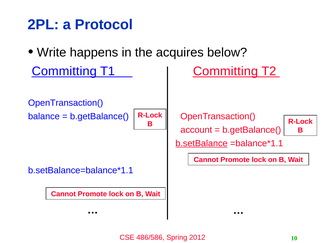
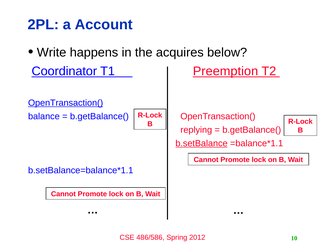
Protocol: Protocol -> Account (104, 25)
Committing: Committing -> Coordinator (64, 71)
T1 Committing: Committing -> Preemption (226, 71)
OpenTransaction( underline: none -> present (66, 103)
account: account -> replying (196, 130)
